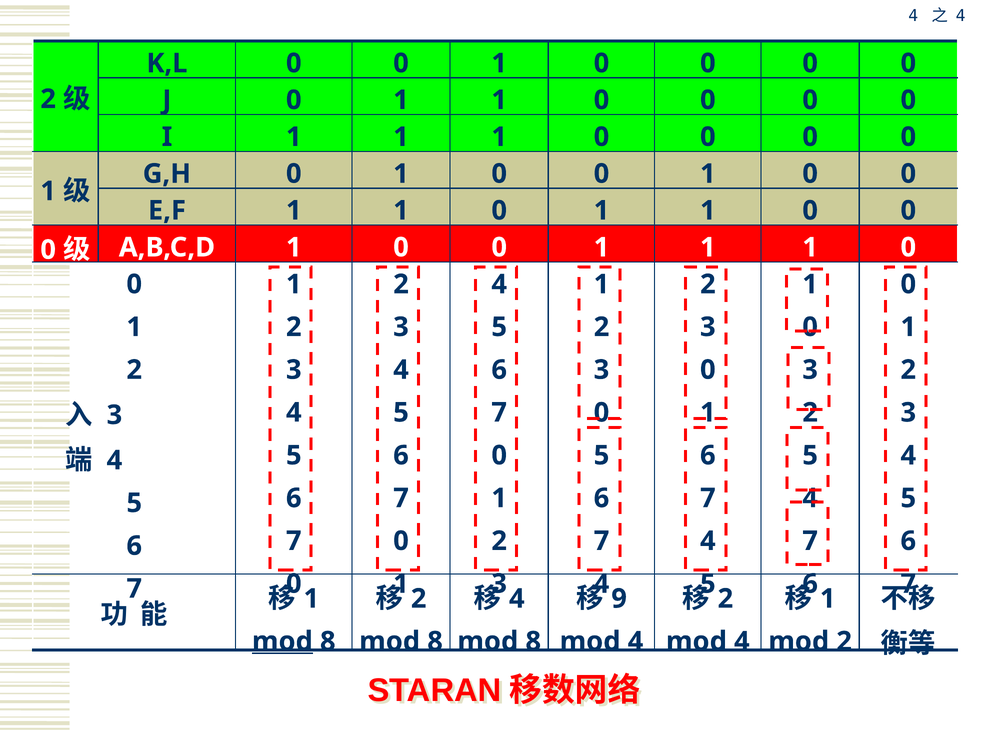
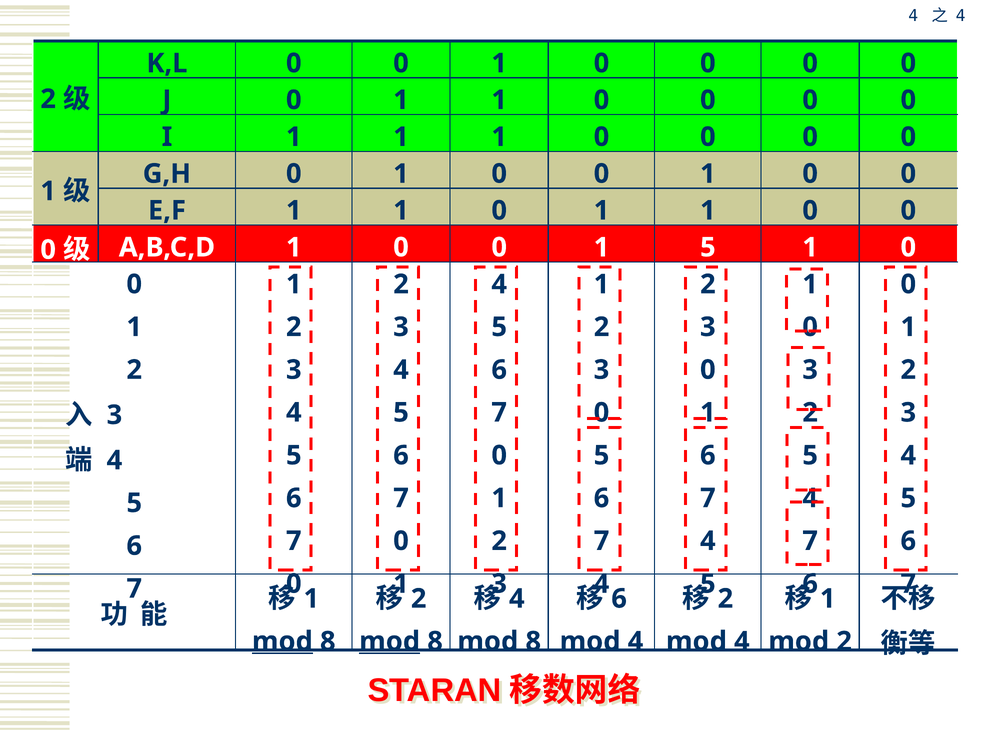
0 0 1 1: 1 -> 5 (708, 247)
9: 9 -> 6 (619, 598)
mod underline: none -> present (390, 641)
